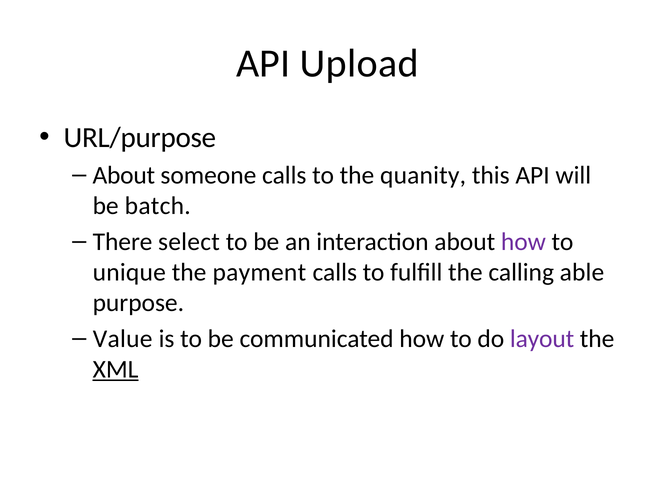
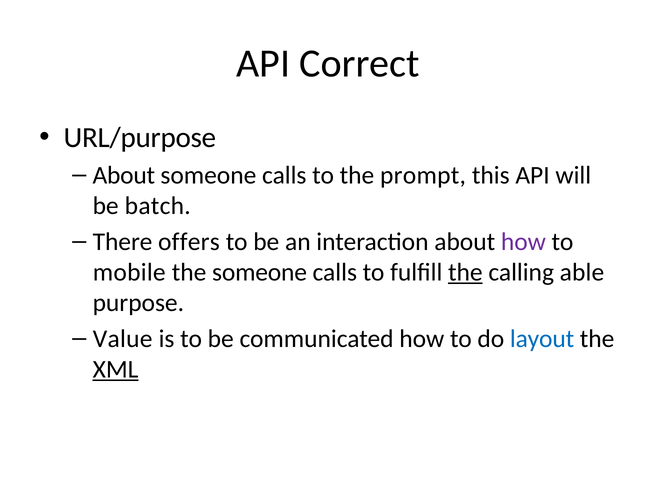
Upload: Upload -> Correct (359, 64)
quanity: quanity -> prompt (423, 175)
select: select -> offers (189, 242)
unique: unique -> mobile (129, 272)
the payment: payment -> someone (260, 272)
the underline: none -> present (465, 272)
layout colour: purple -> blue (542, 339)
